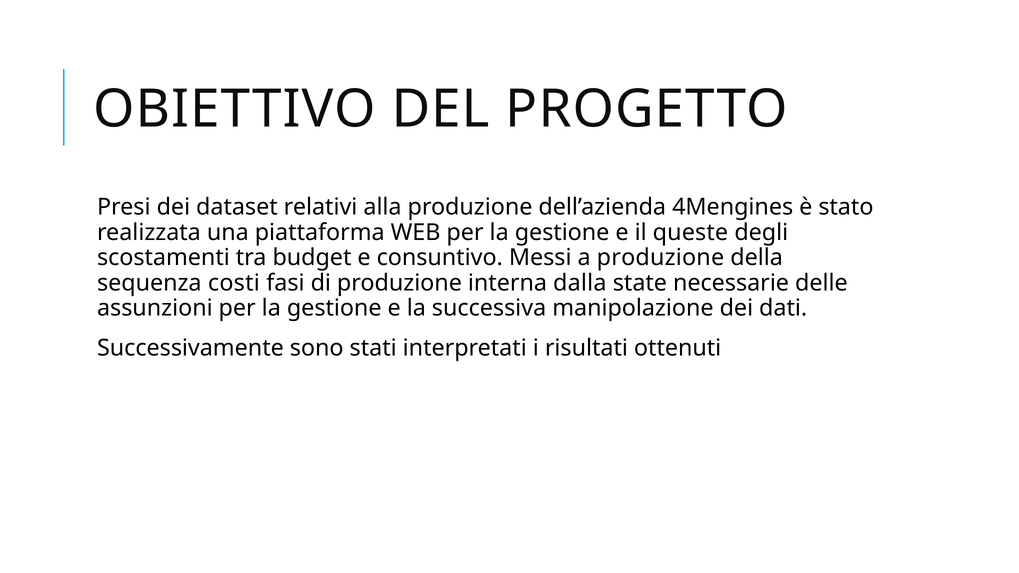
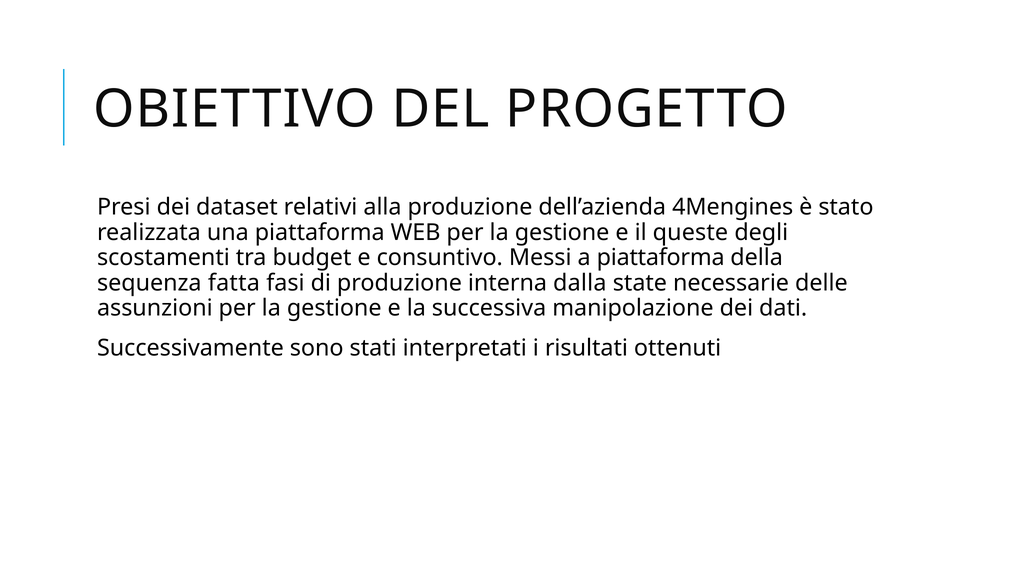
a produzione: produzione -> piattaforma (661, 258)
costi: costi -> fatta (234, 283)
